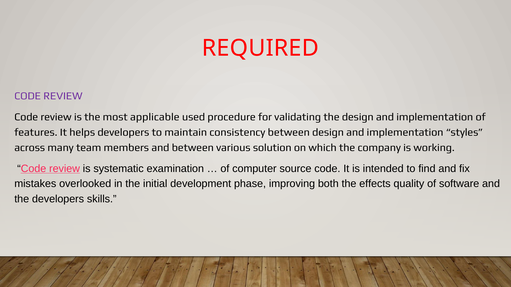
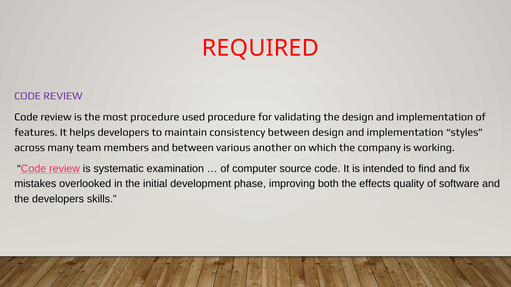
most applicable: applicable -> procedure (155, 117)
solution: solution -> another (272, 148)
